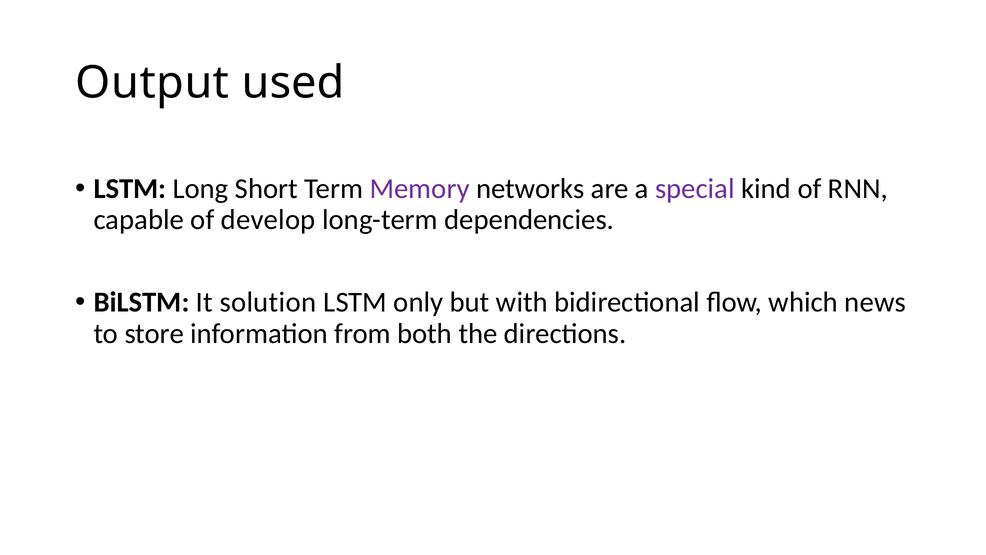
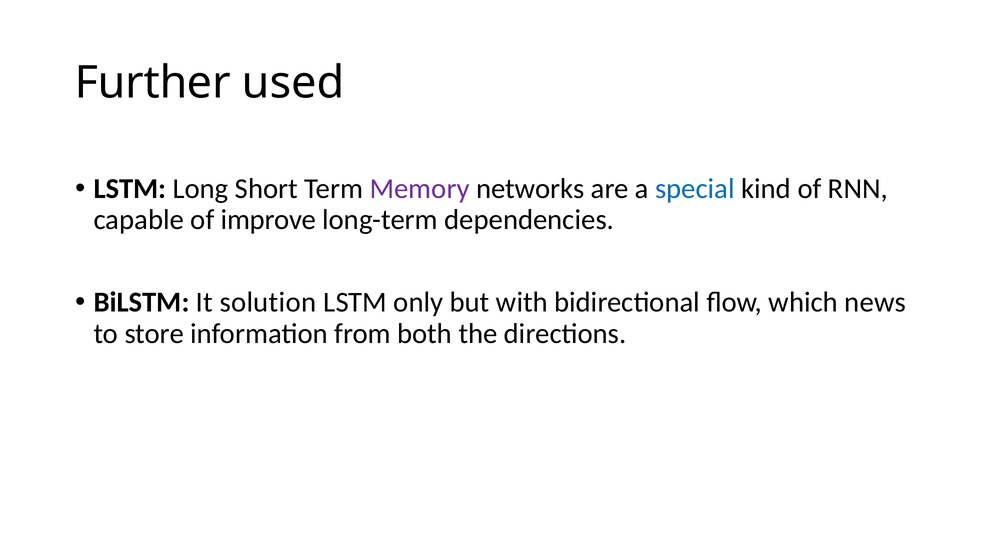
Output: Output -> Further (153, 83)
special colour: purple -> blue (695, 189)
develop: develop -> improve (268, 220)
